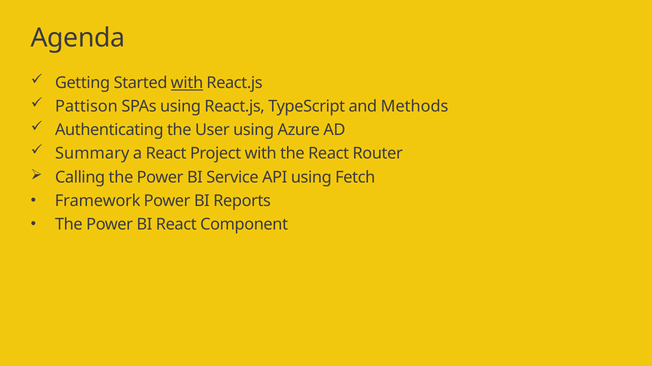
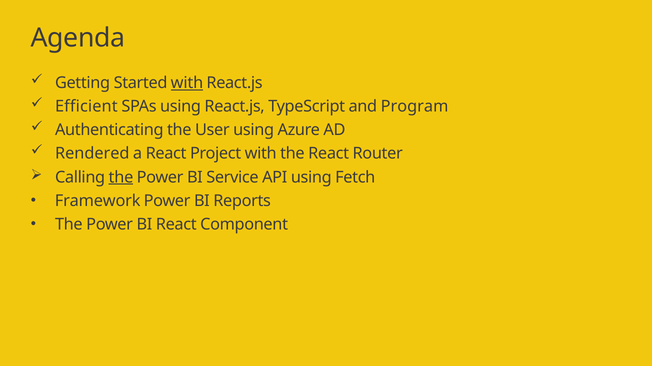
Pattison: Pattison -> Efficient (86, 107)
Methods: Methods -> Program (415, 107)
Summary: Summary -> Rendered (92, 154)
the underline: none -> present (121, 177)
